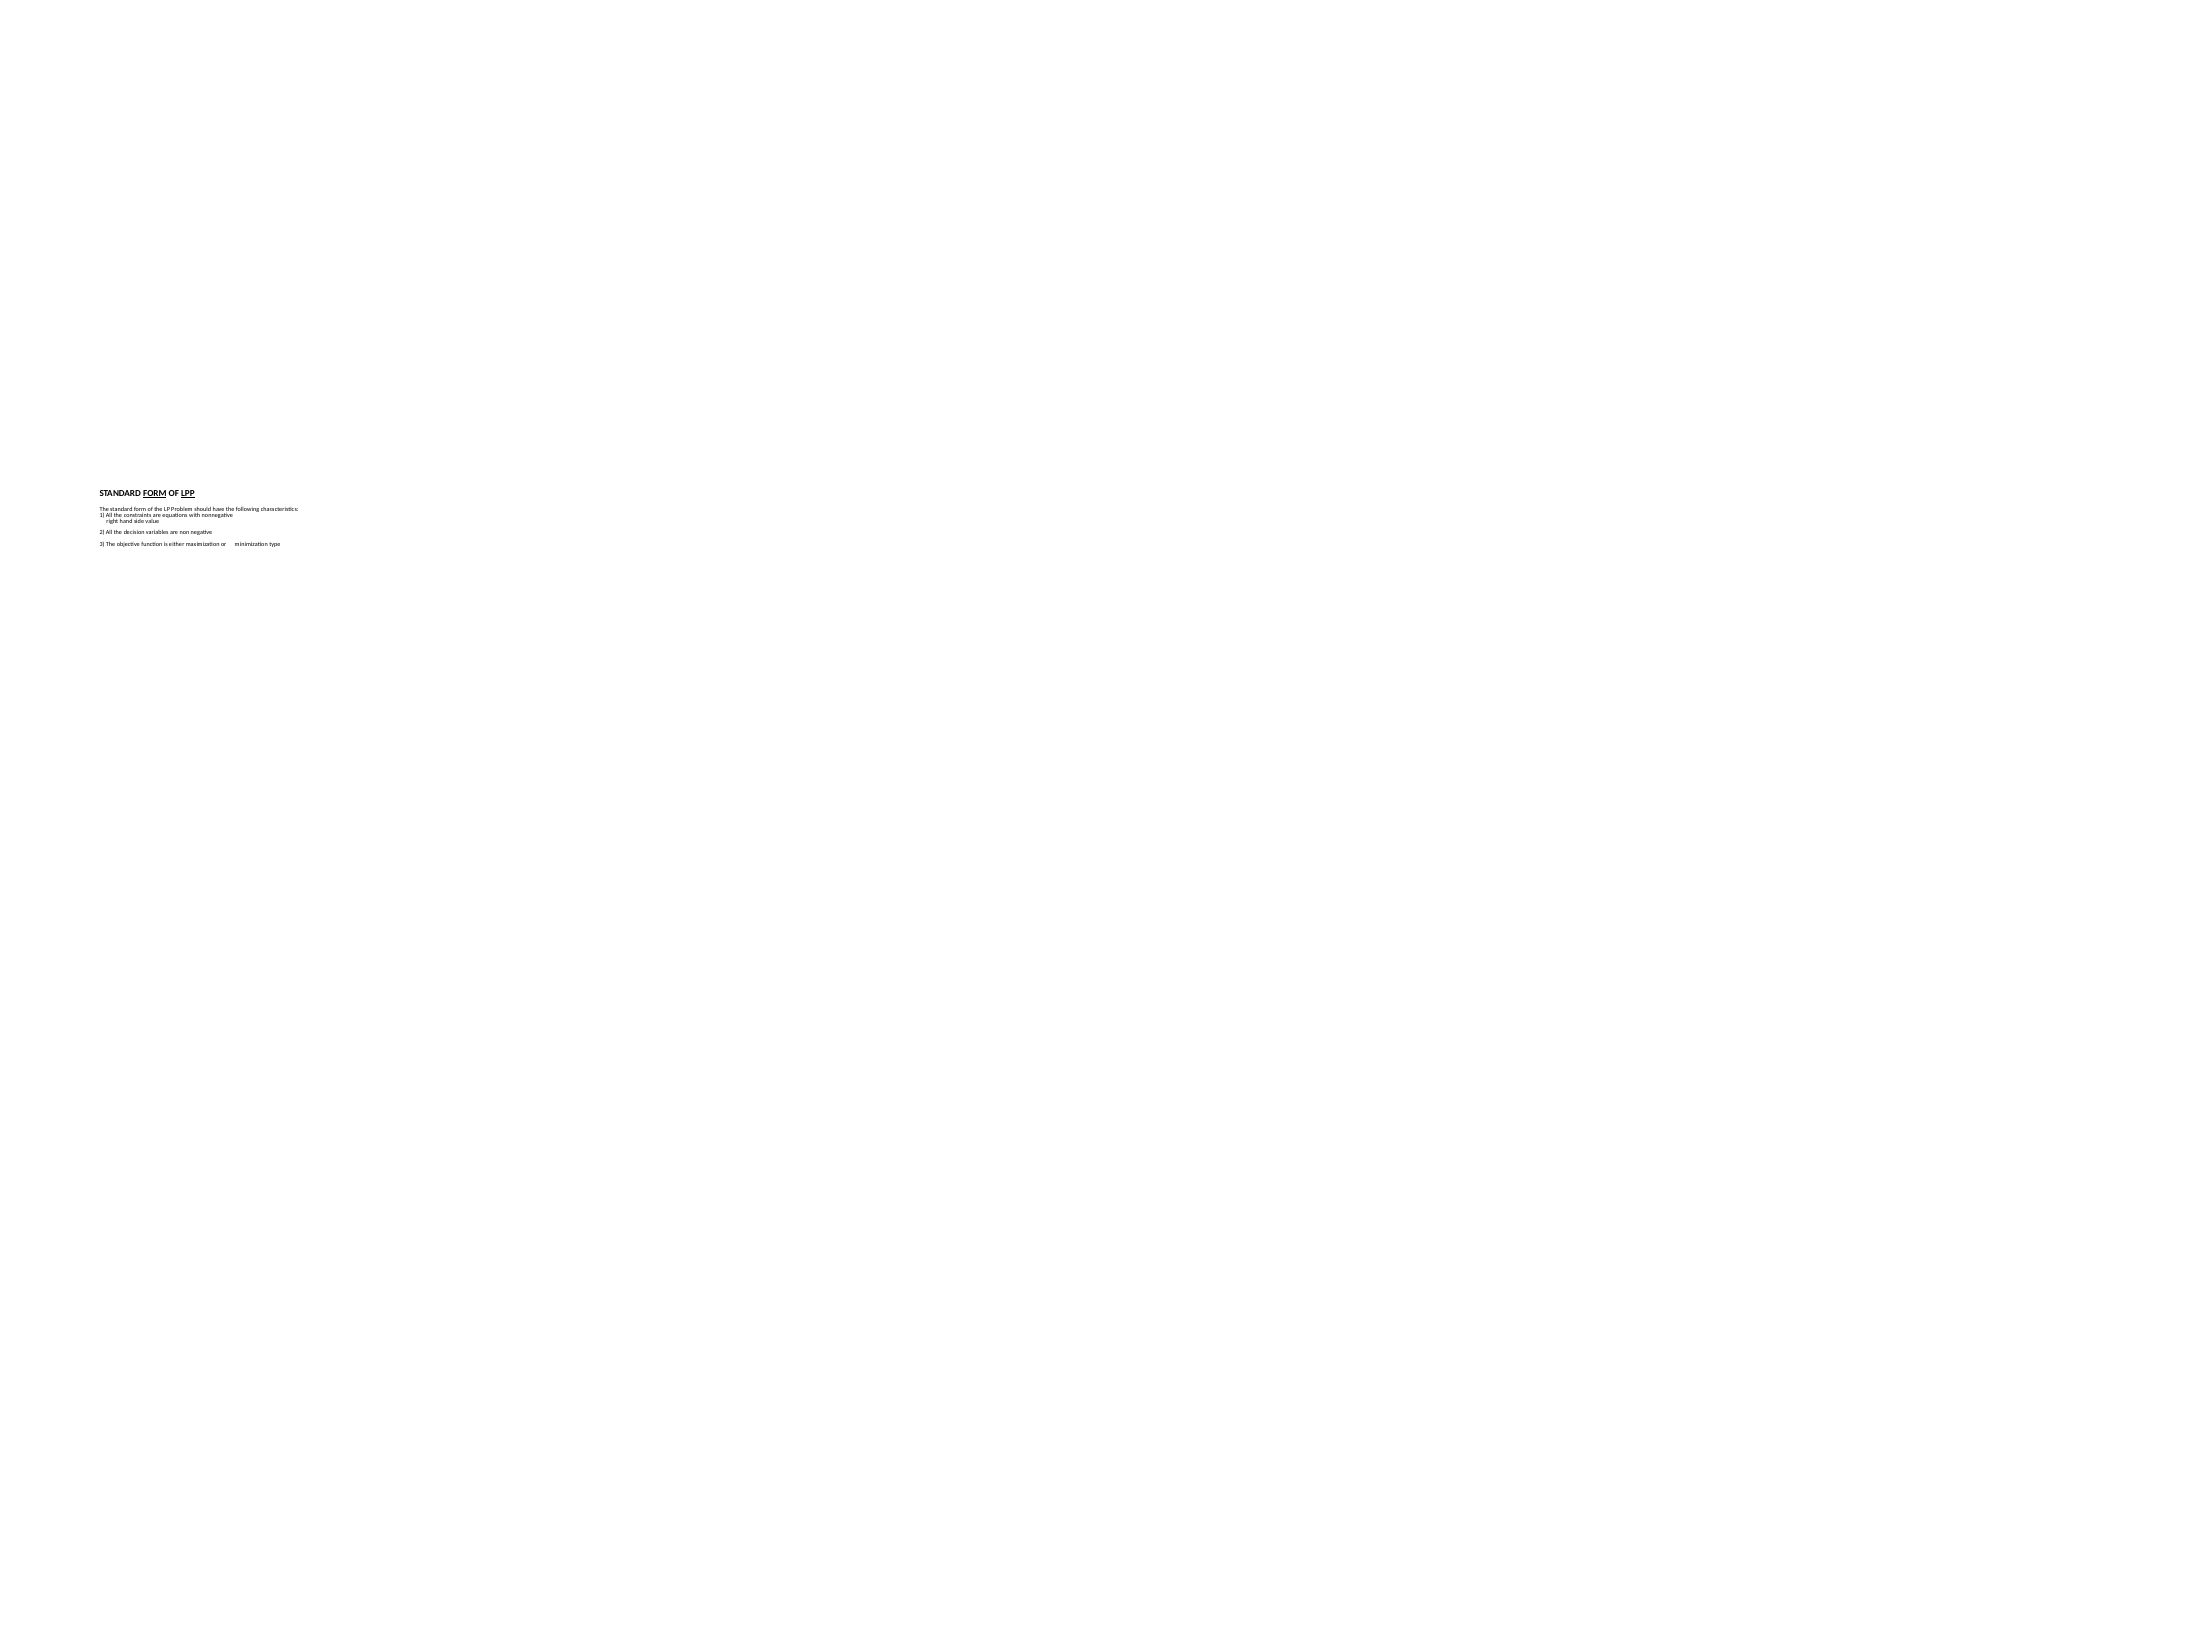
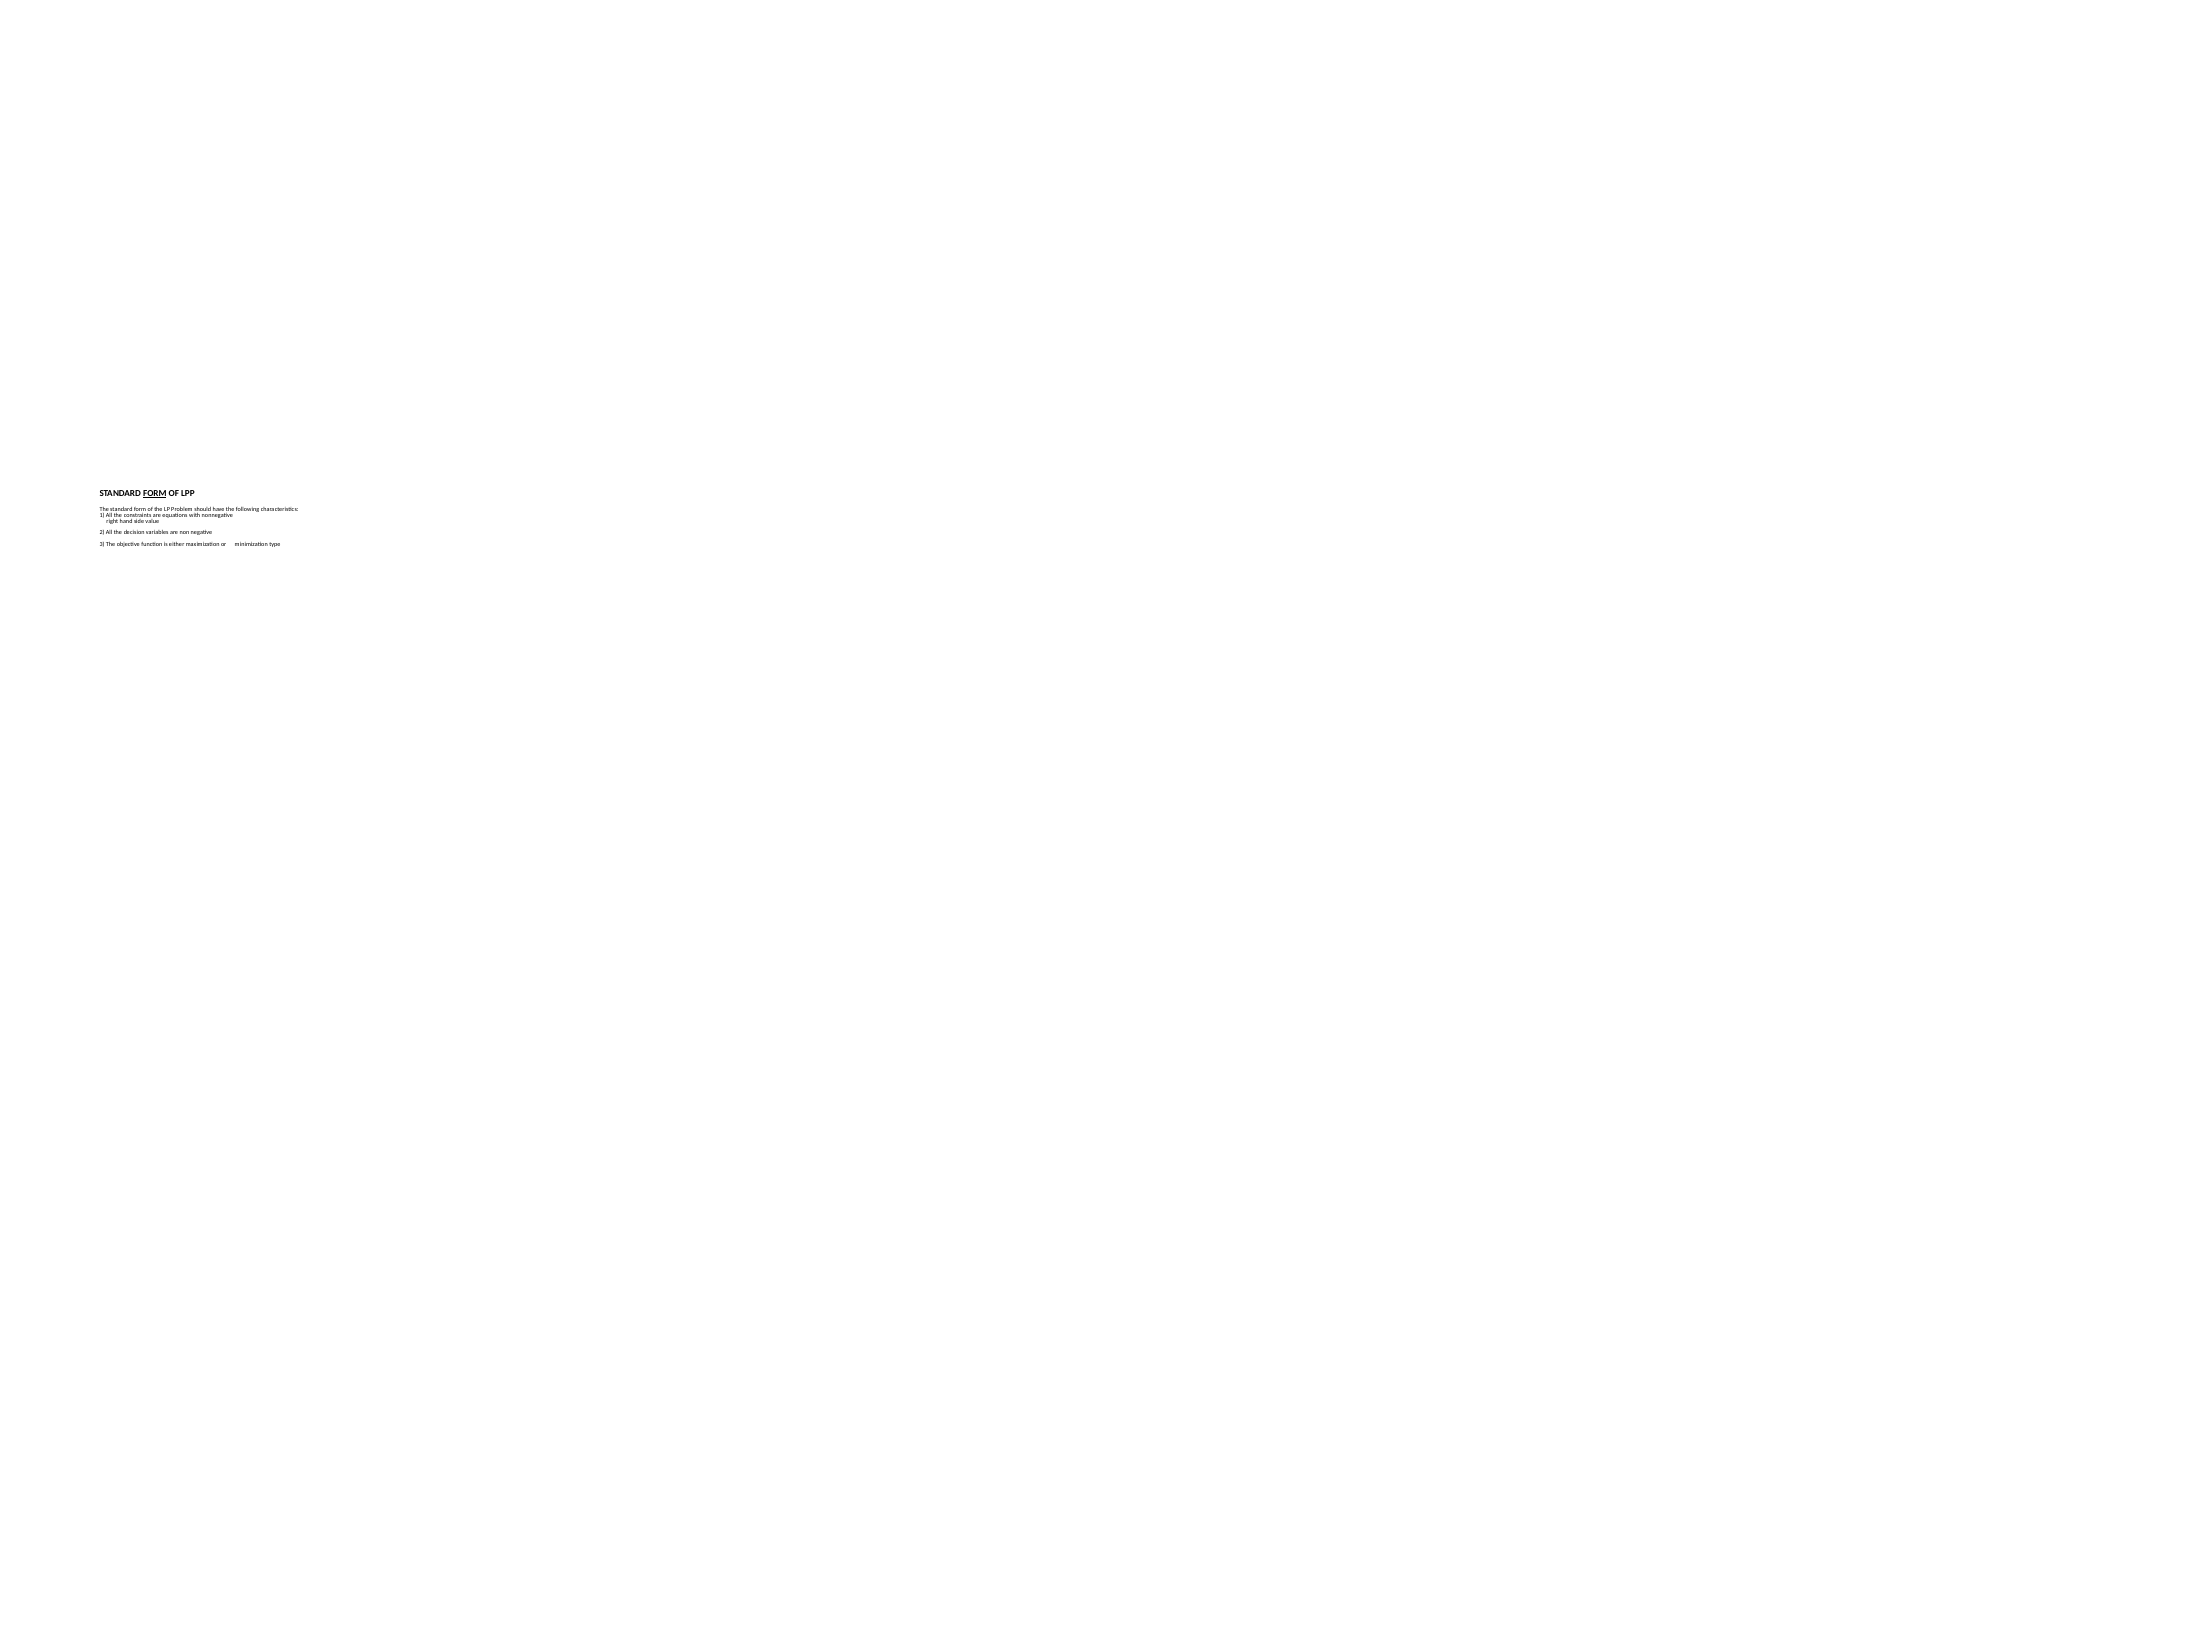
LPP underline: present -> none (188, 494)
